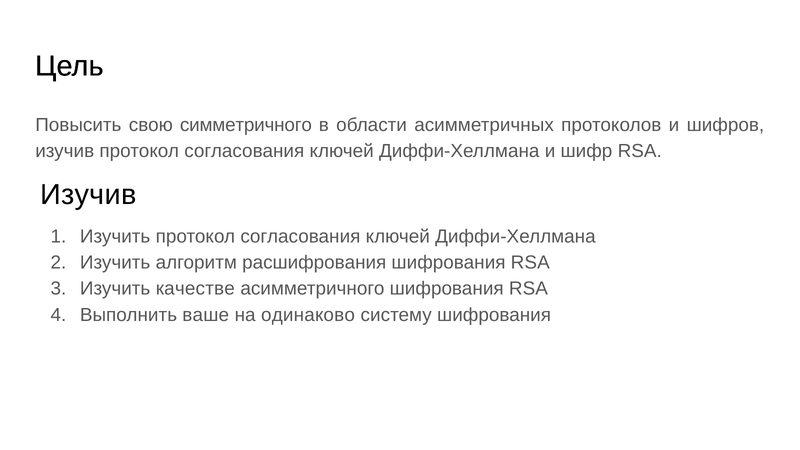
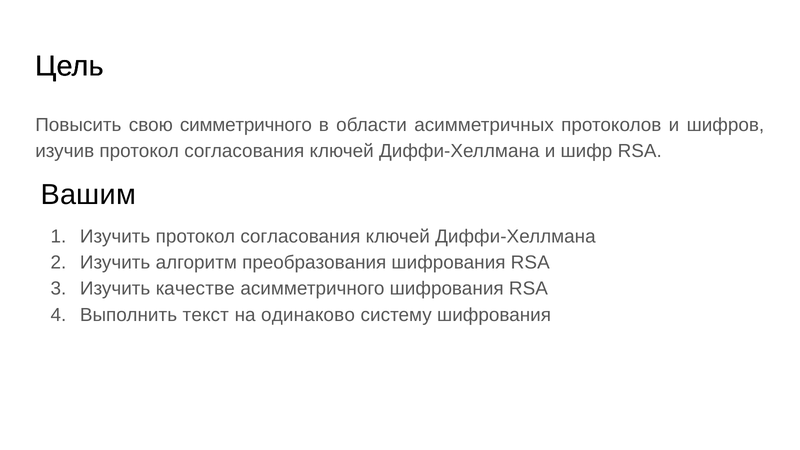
Изучив: Изучив -> Вашим (88, 195)
расшифрования: расшифрования -> преобразования (314, 263)
ваше: ваше -> текст (206, 315)
